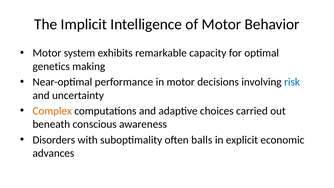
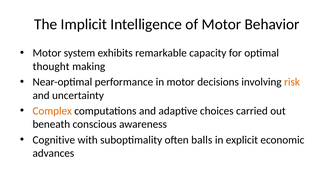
genetics: genetics -> thought (51, 66)
risk colour: blue -> orange (292, 82)
Disorders: Disorders -> Cognitive (54, 140)
